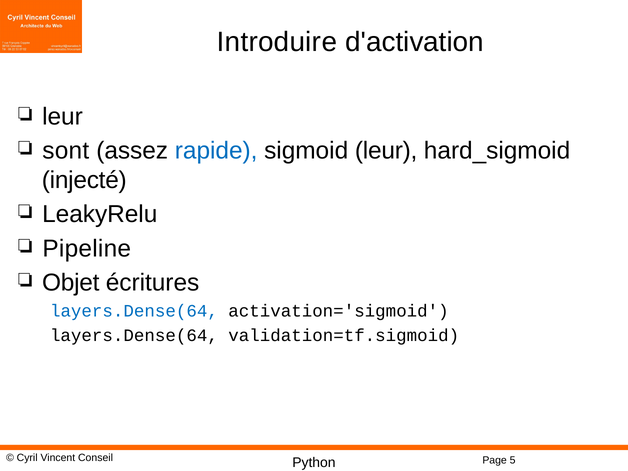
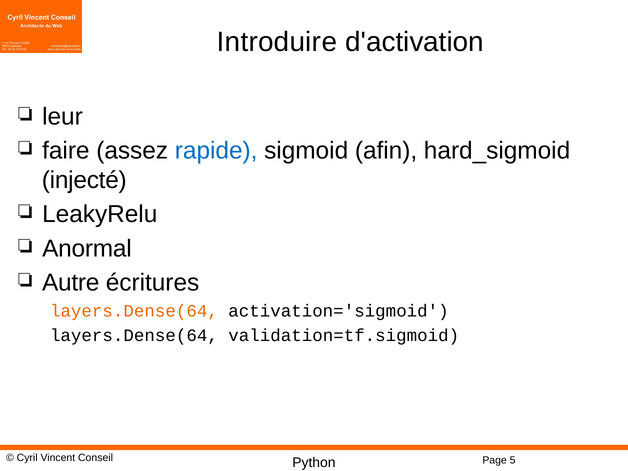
sont: sont -> faire (66, 151)
sigmoid leur: leur -> afin (386, 151)
Pipeline: Pipeline -> Anormal (87, 249)
Objet: Objet -> Autre (71, 283)
layers.Dense(64 colour: blue -> orange (134, 311)
